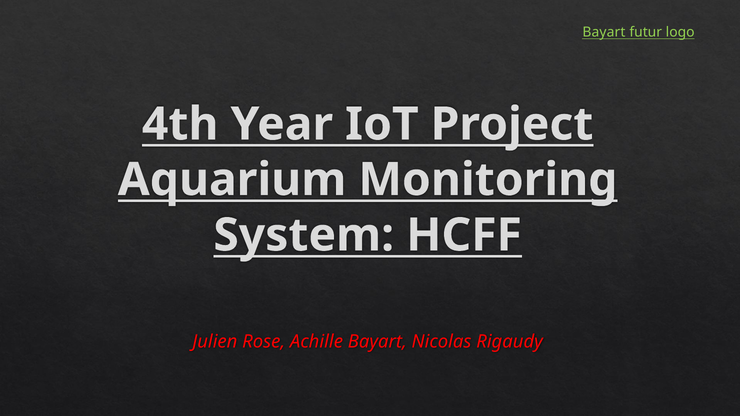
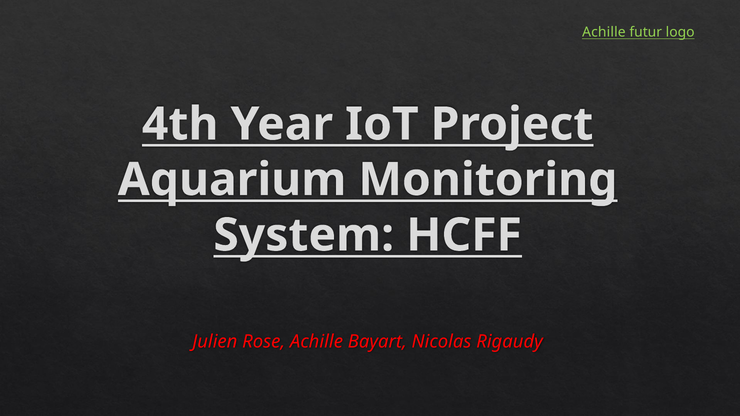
Bayart: Bayart -> Achille (604, 32)
